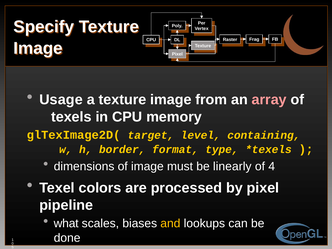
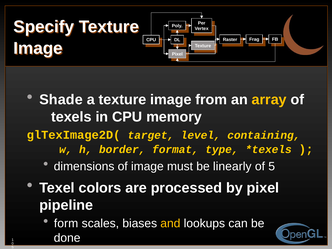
Usage: Usage -> Shade (61, 100)
array colour: pink -> yellow (269, 100)
of 4: 4 -> 5 (272, 166)
what: what -> form (66, 224)
